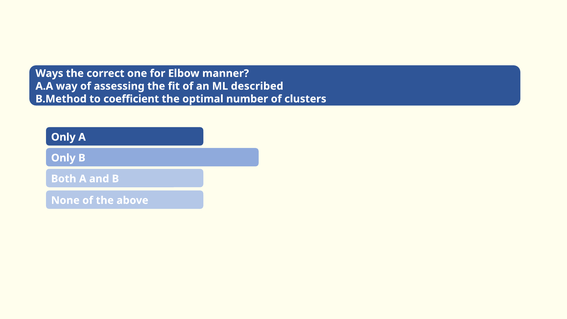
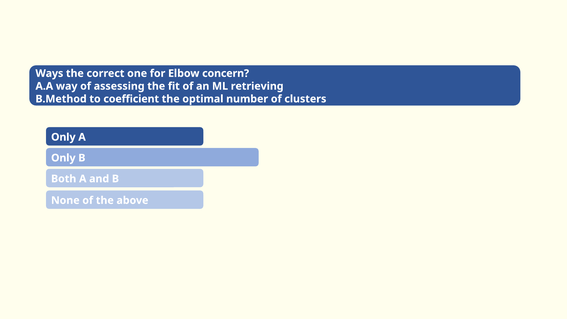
manner: manner -> concern (226, 73)
described: described -> retrieving (257, 86)
